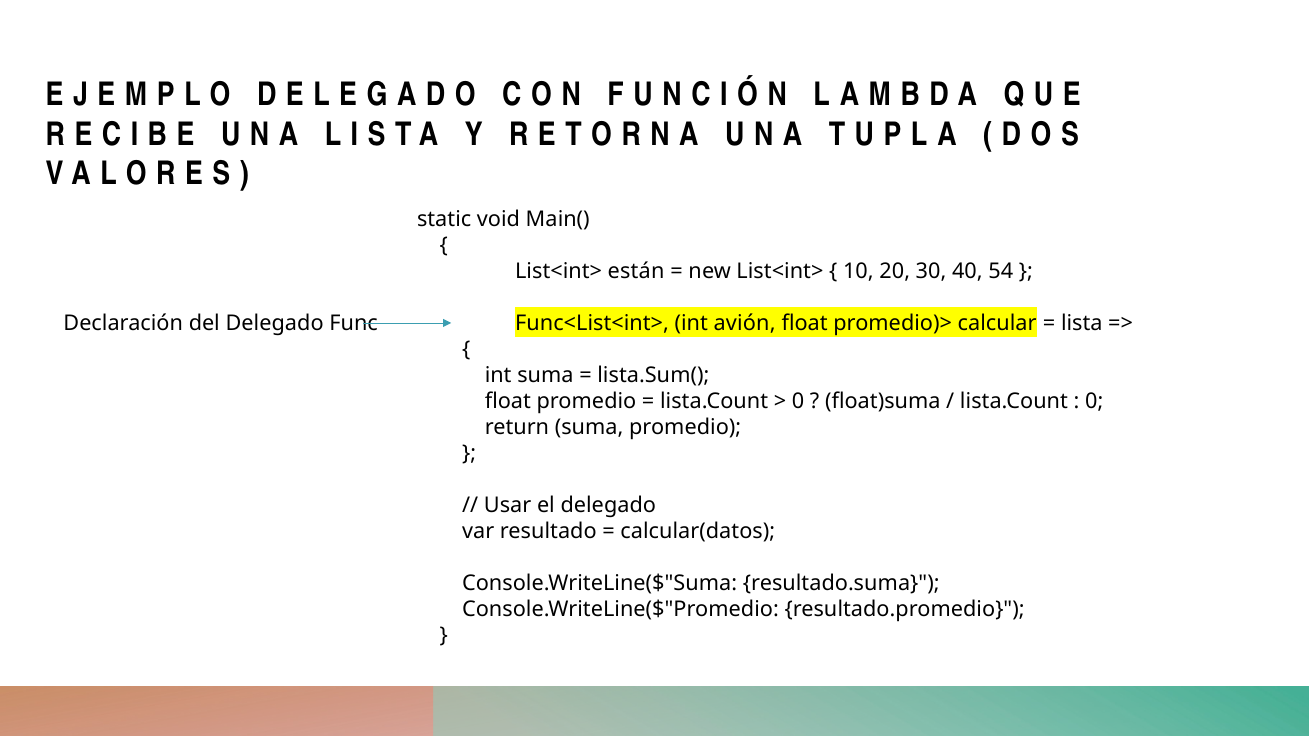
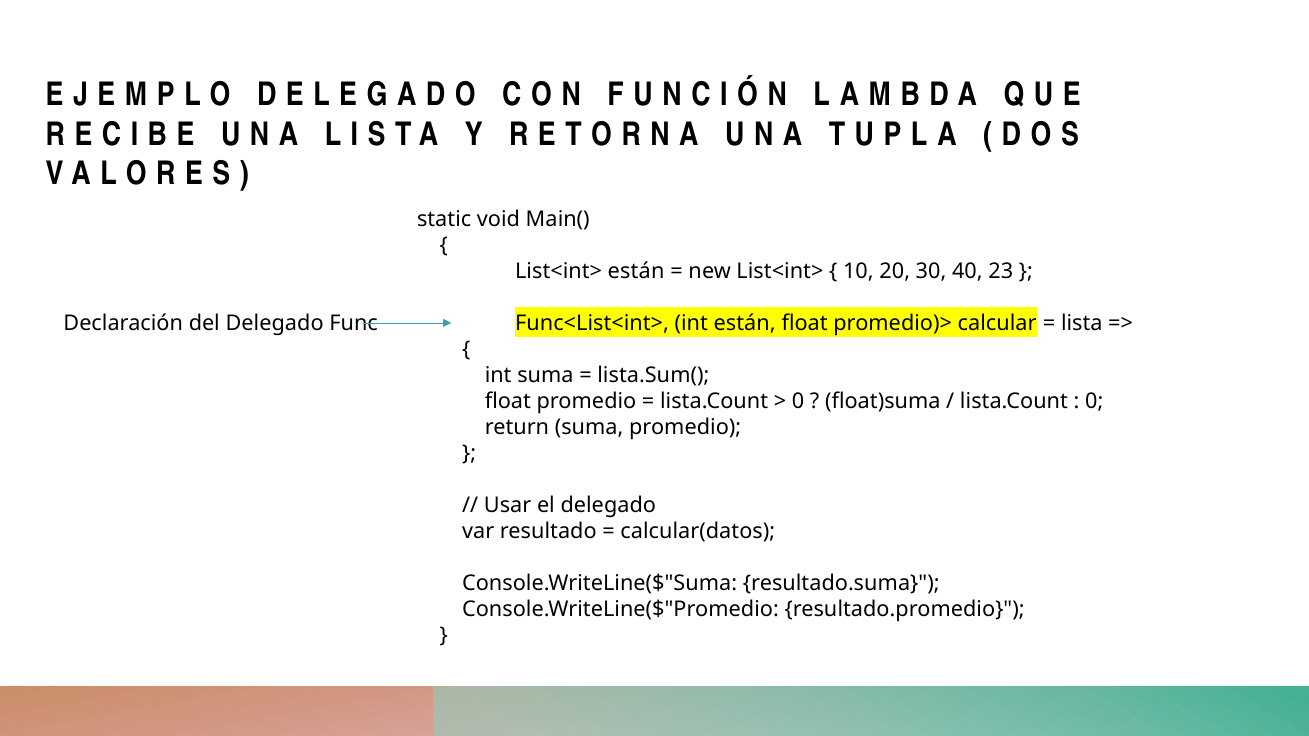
54: 54 -> 23 (1001, 272)
int avión: avión -> están (745, 324)
